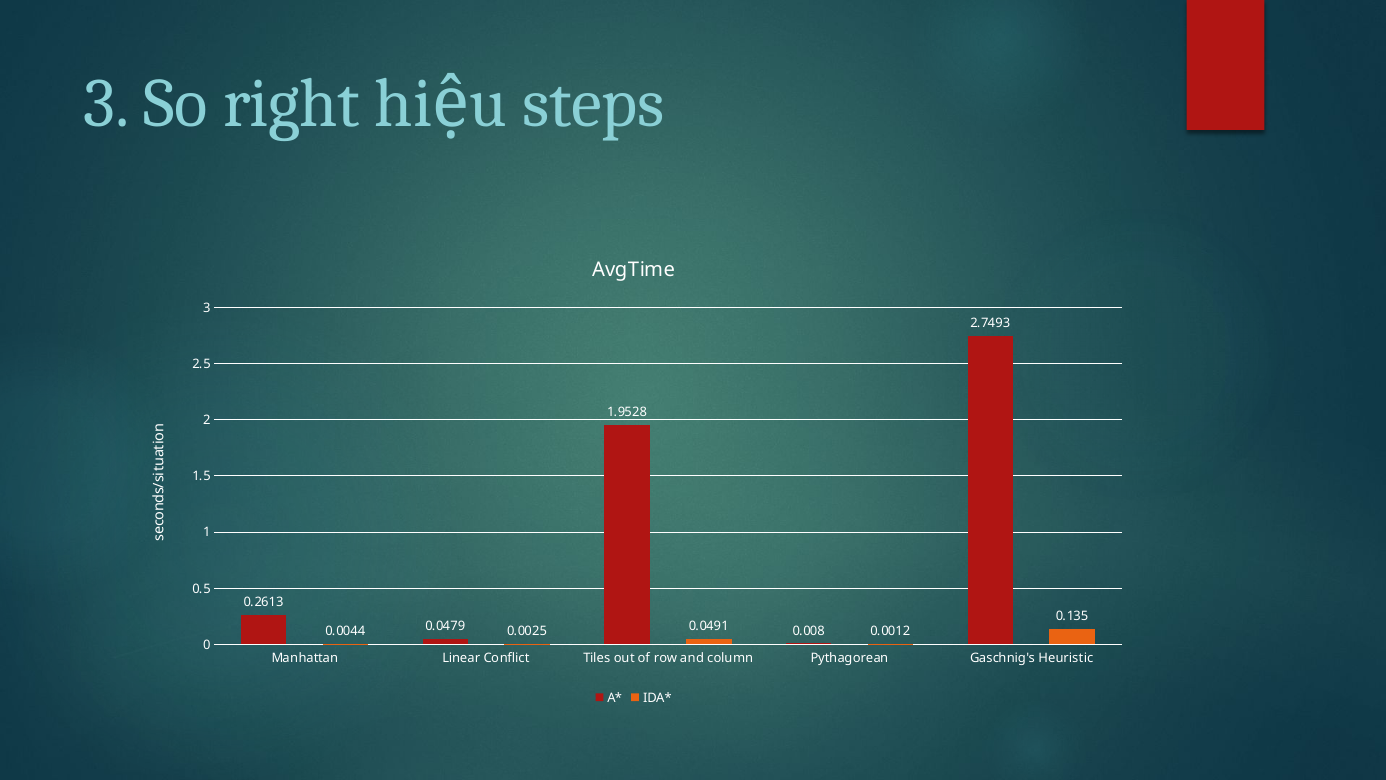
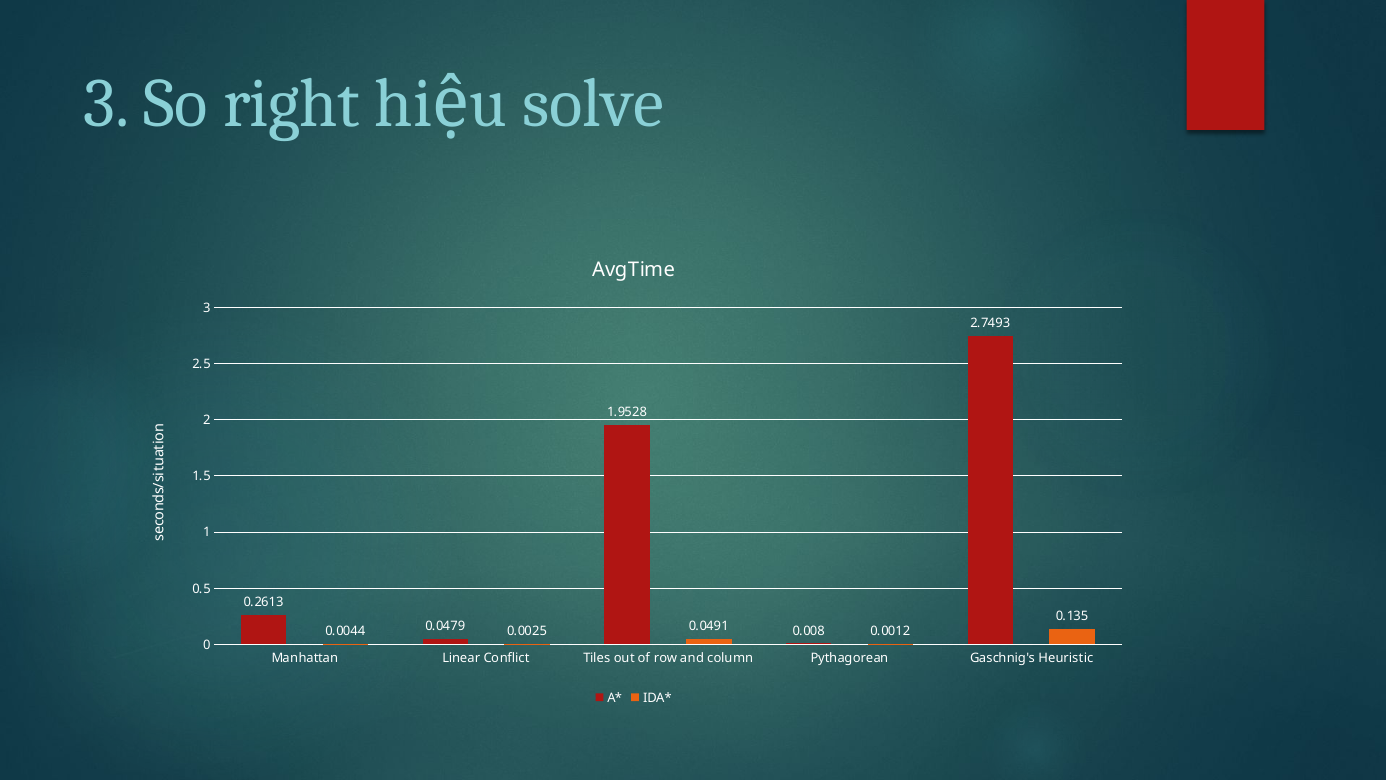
steps: steps -> solve (593, 103)
